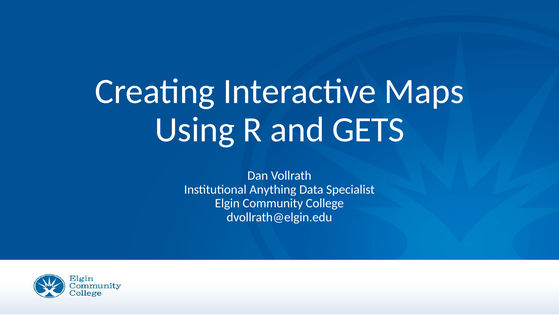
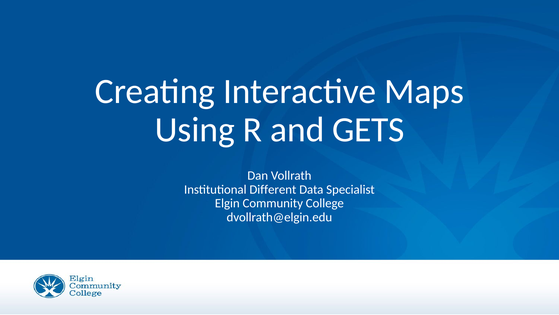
Anything: Anything -> Different (273, 189)
